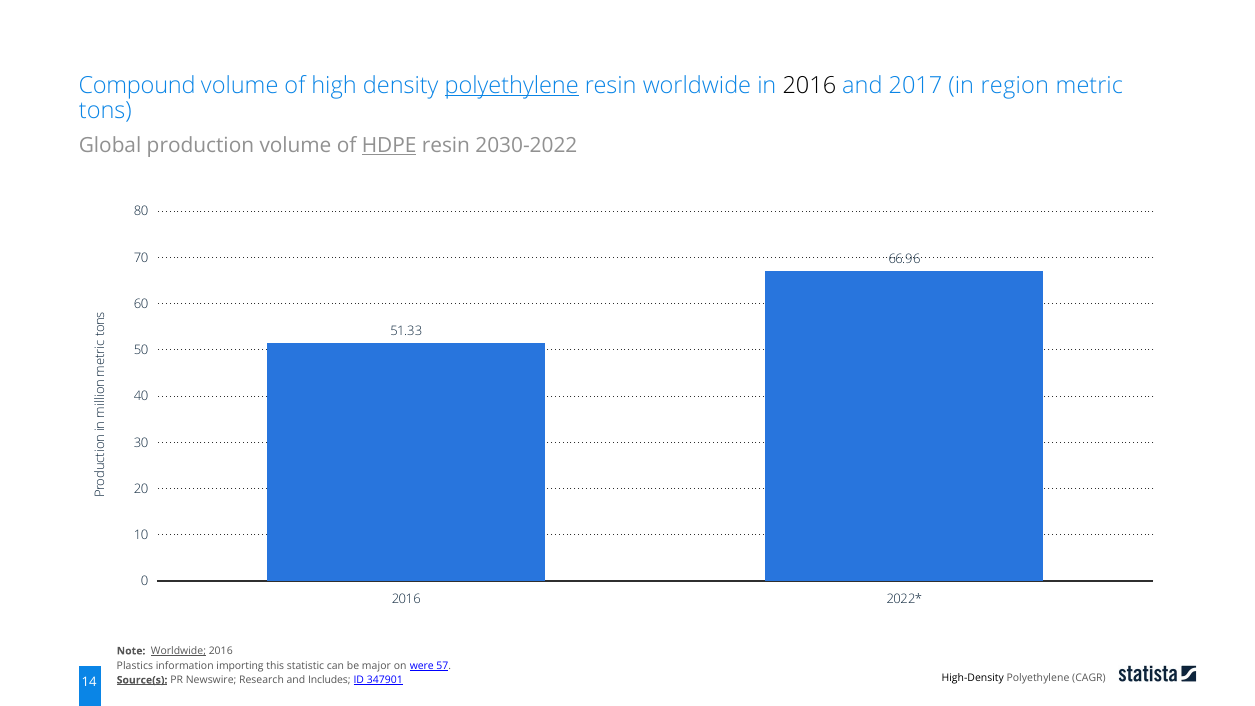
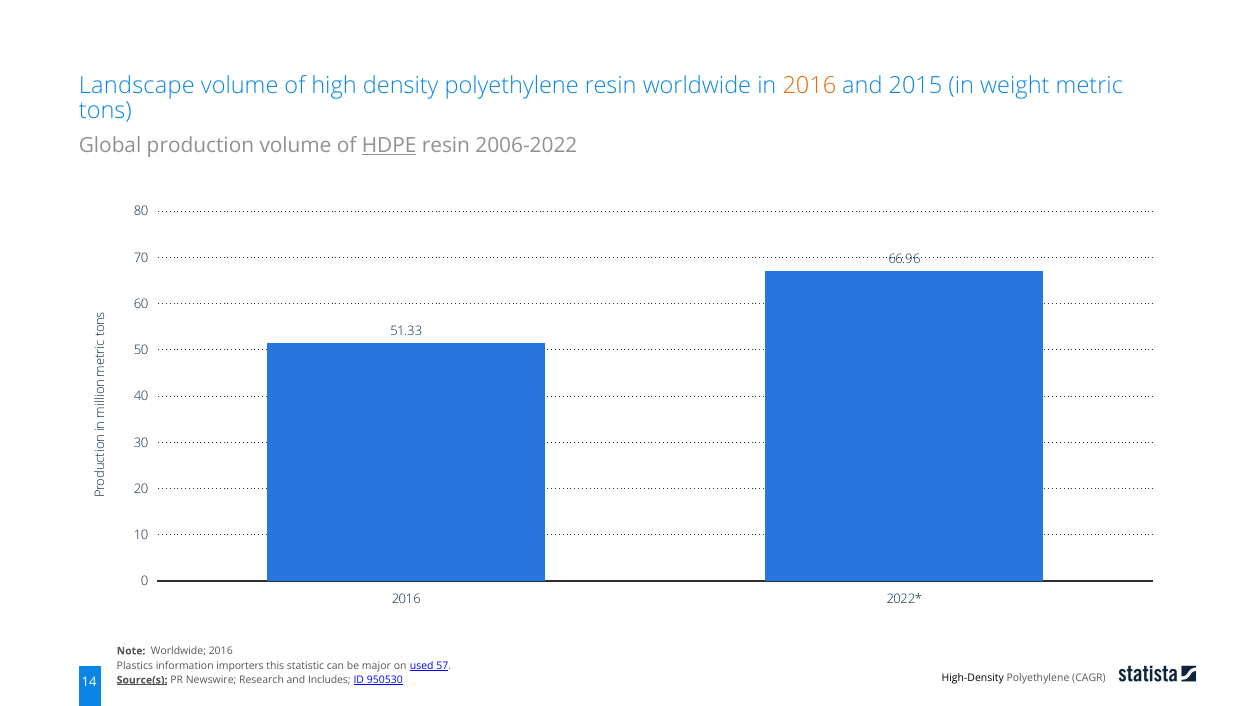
Compound: Compound -> Landscape (137, 85)
polyethylene underline: present -> none (512, 85)
2016 colour: black -> orange (809, 85)
2017: 2017 -> 2015 (915, 85)
region: region -> weight (1015, 85)
2030-2022: 2030-2022 -> 2006-2022 (526, 145)
Worldwide underline: present -> none (178, 651)
importing: importing -> importers (240, 666)
were: were -> used (422, 666)
347901: 347901 -> 950530 (385, 680)
